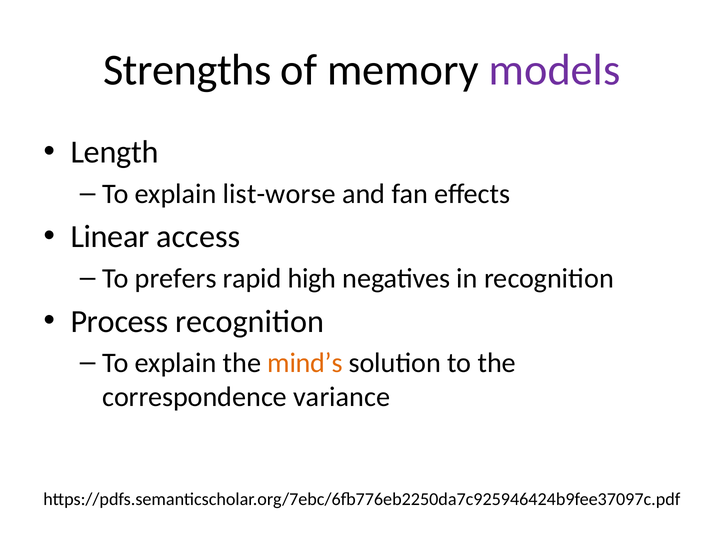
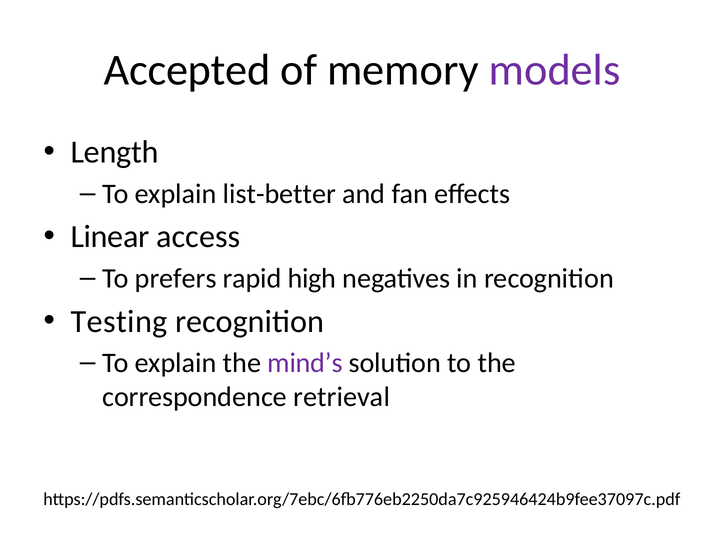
Strengths: Strengths -> Accepted (187, 70)
list-worse: list-worse -> list-better (279, 194)
Process: Process -> Testing (119, 321)
mind’s colour: orange -> purple (305, 363)
variance: variance -> retrieval (342, 397)
